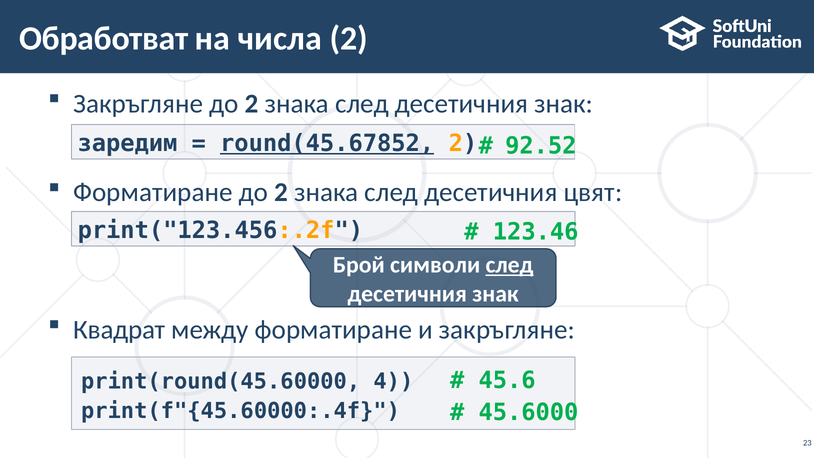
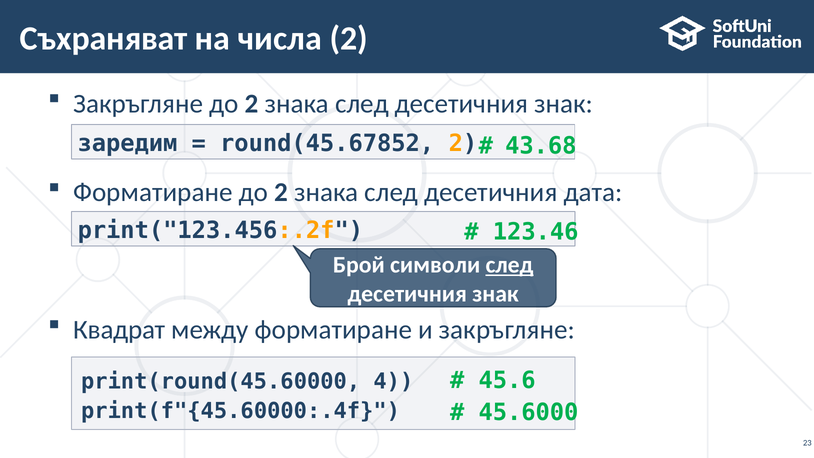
Обработват: Обработват -> Съхраняват (104, 39)
round(45.67852 underline: present -> none (327, 143)
92.52: 92.52 -> 43.68 (541, 146)
цвят: цвят -> дата (593, 192)
